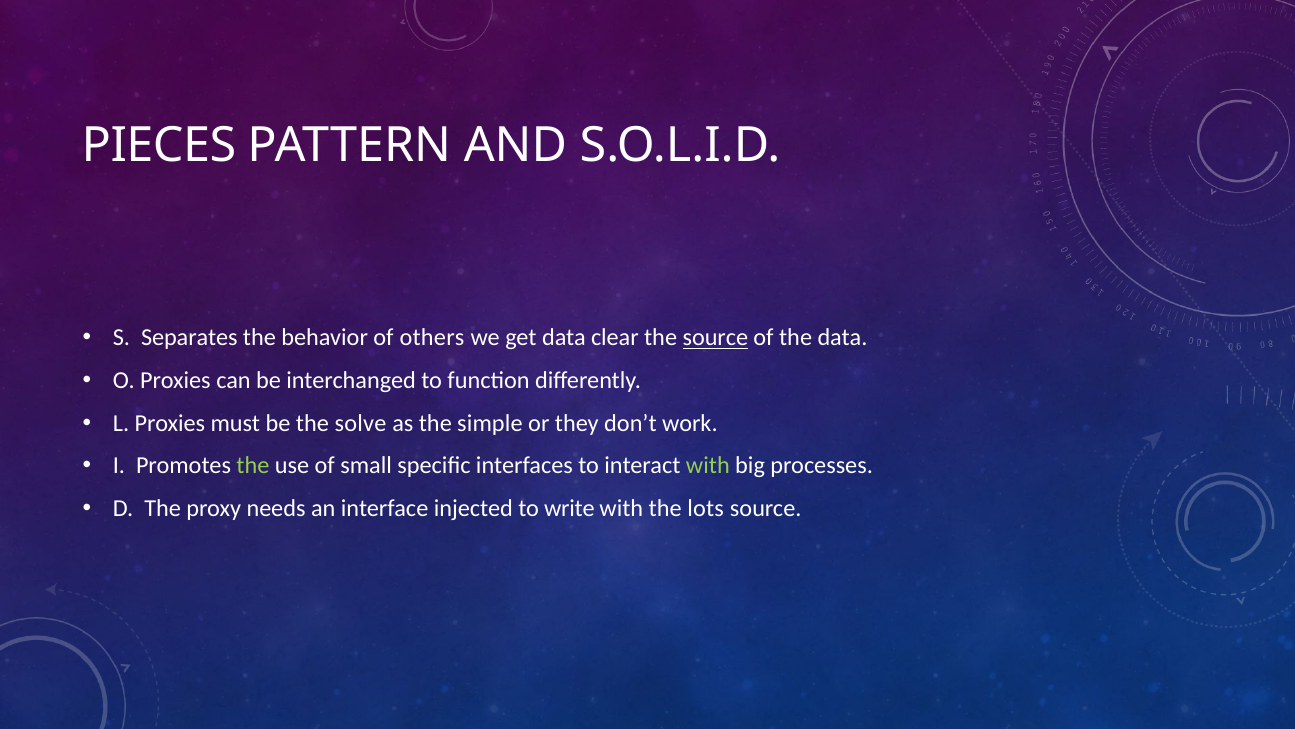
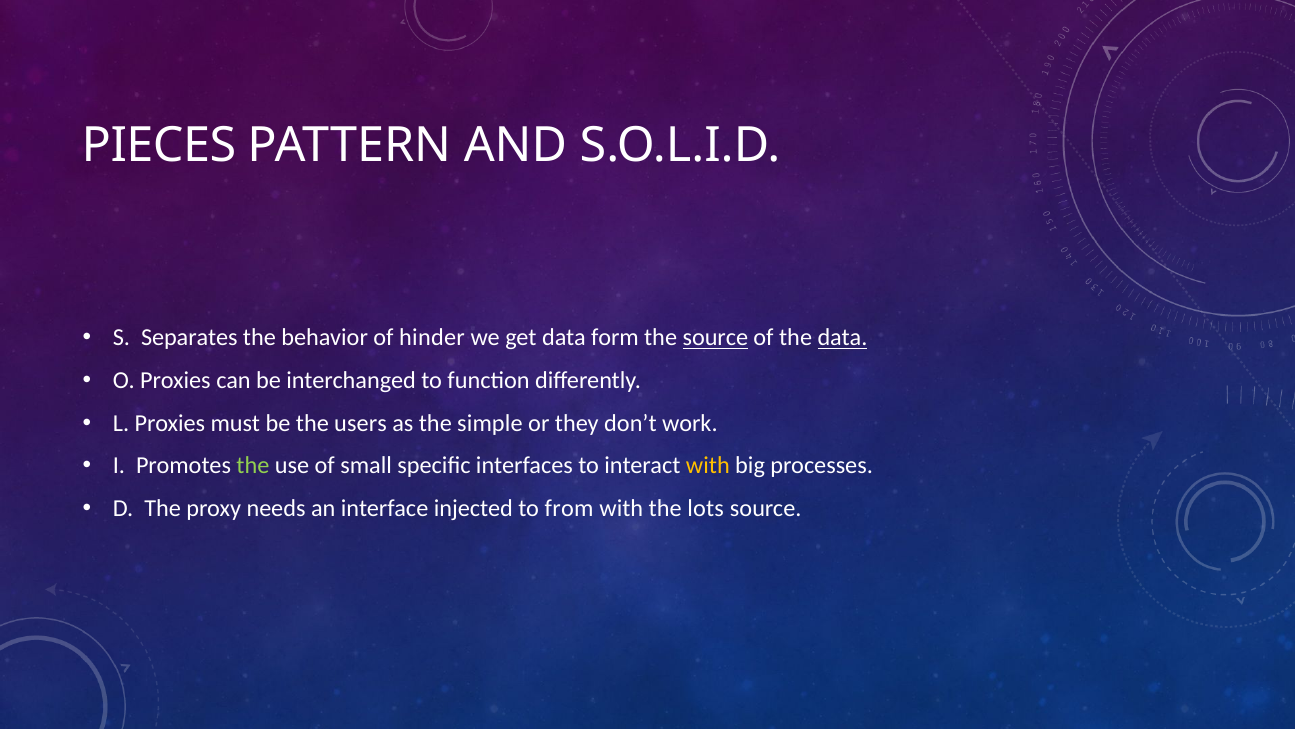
others: others -> hinder (432, 338)
clear: clear -> form (615, 338)
data underline: none -> present (842, 338)
solve: solve -> users (361, 423)
with colour: light green -> yellow (708, 466)
write: write -> from (569, 508)
